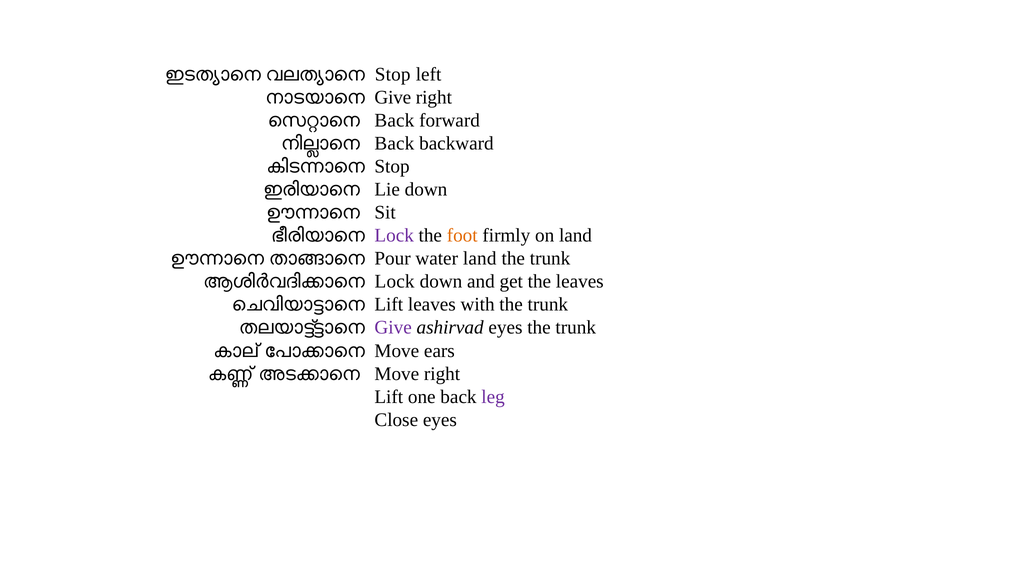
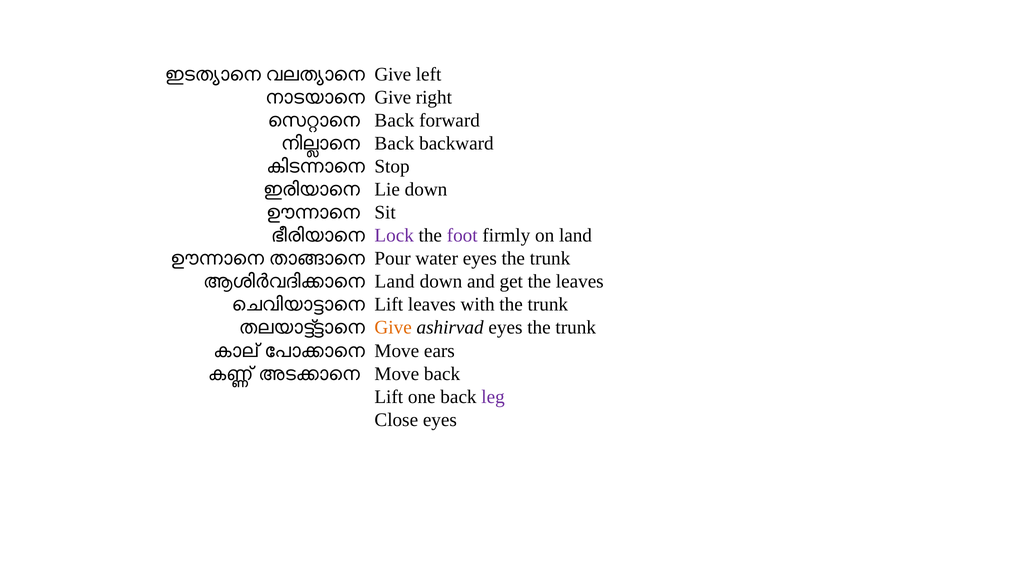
Stop: Stop -> Give (393, 74)
foot colour: orange -> purple (462, 235)
water land: land -> eyes (480, 258)
Lock: Lock -> Land (395, 281)
Give colour: purple -> orange (393, 327)
Move right: right -> back (442, 373)
